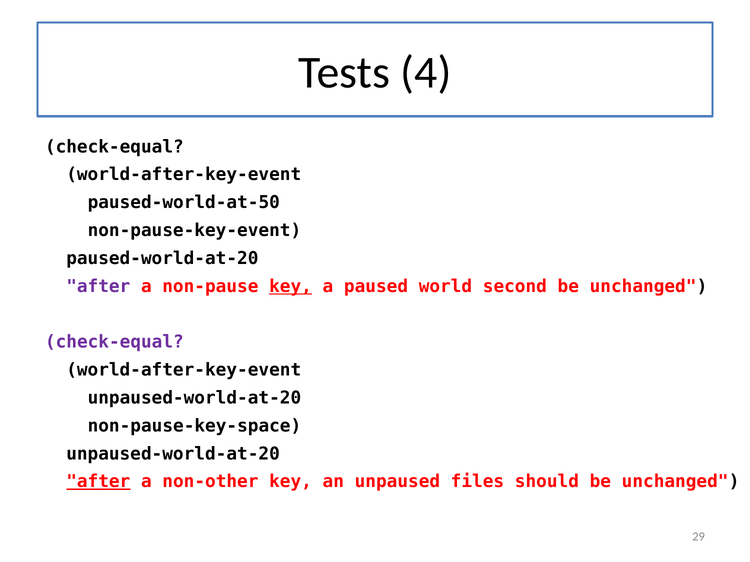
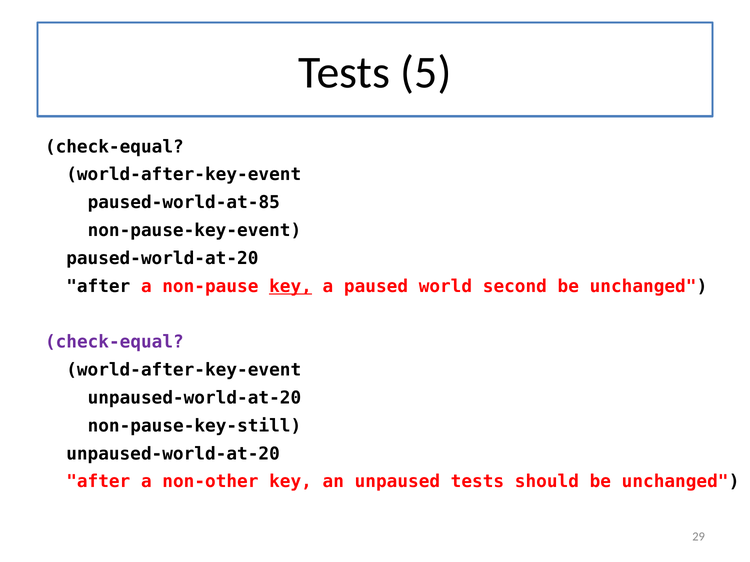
4: 4 -> 5 (426, 73)
paused-world-at-50: paused-world-at-50 -> paused-world-at-85 (184, 203)
after colour: purple -> black (98, 287)
non-pause-key-space: non-pause-key-space -> non-pause-key-still (194, 426)
after underline: present -> none (98, 482)
unpaused files: files -> tests (477, 482)
